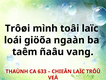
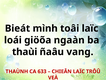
Trôøi: Trôøi -> Bieát (18, 28)
taêm: taêm -> thaùi (25, 52)
